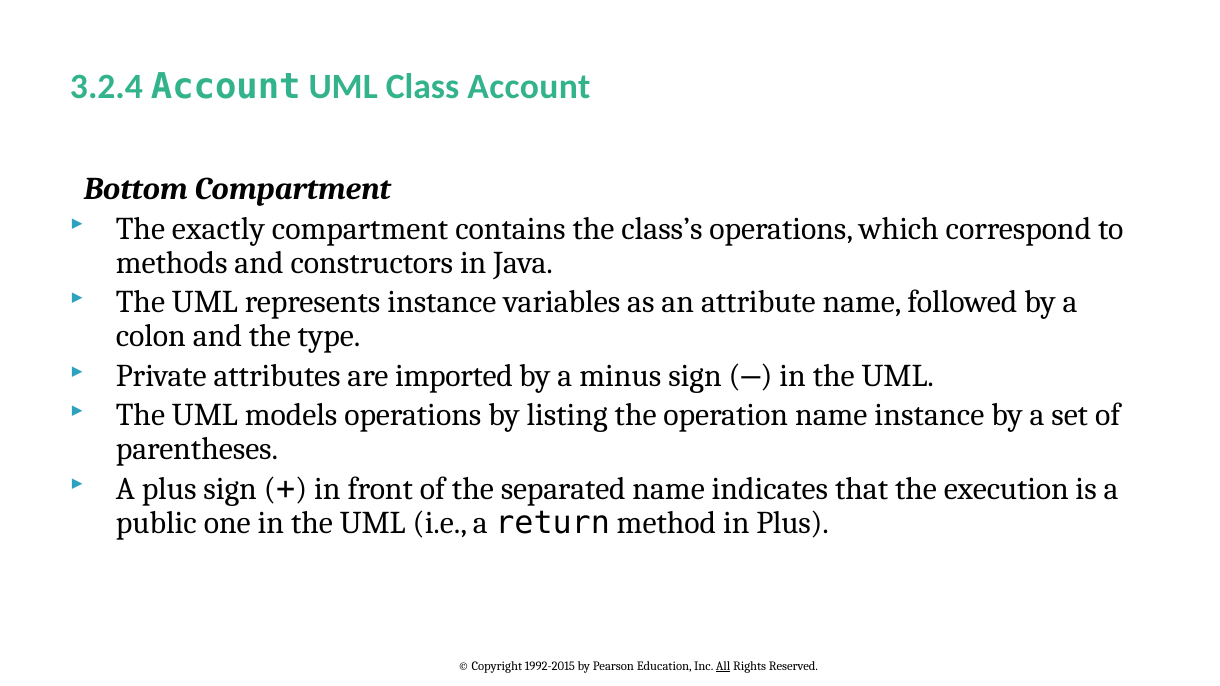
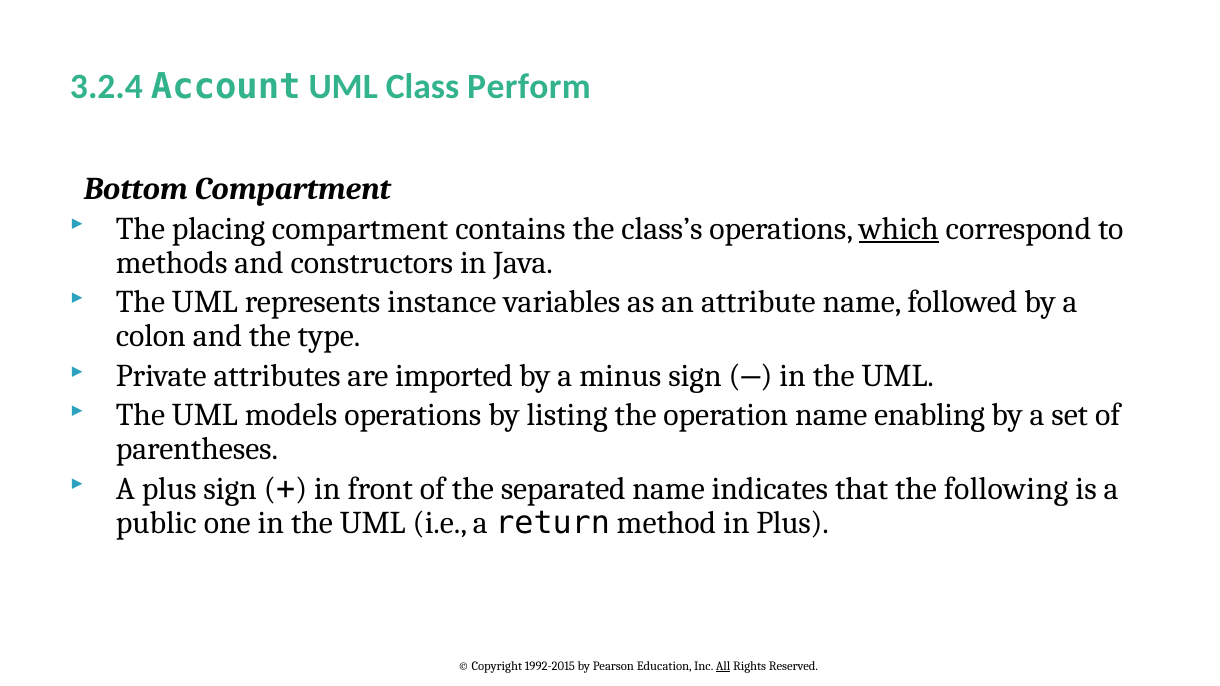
Class Account: Account -> Perform (529, 87)
exactly: exactly -> placing (219, 229)
which underline: none -> present (899, 229)
name instance: instance -> enabling (930, 415)
execution: execution -> following (1006, 489)
